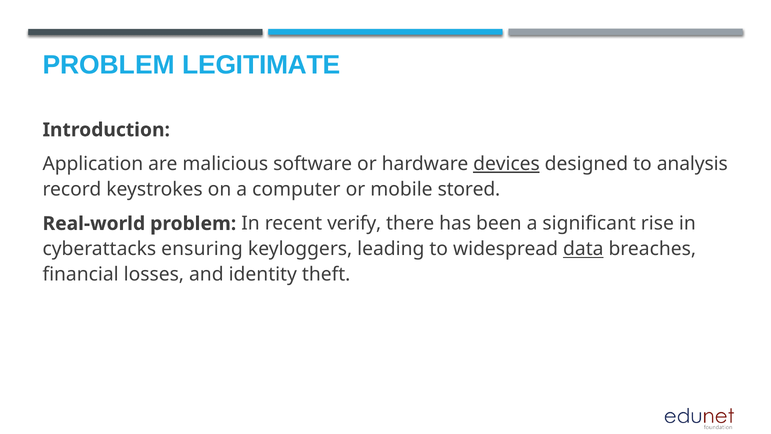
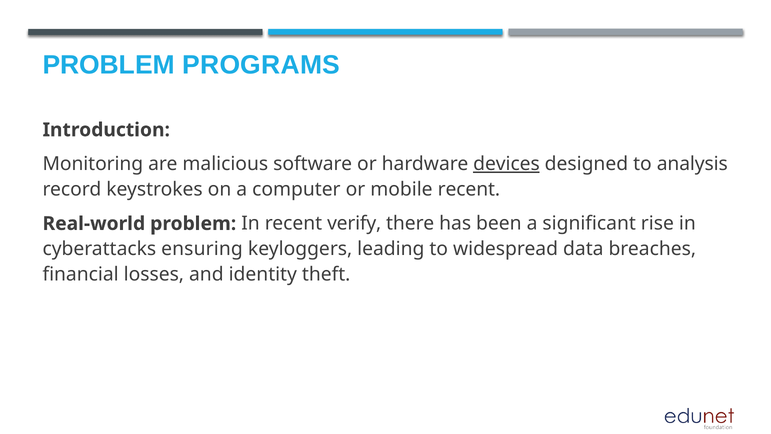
LEGITIMATE: LEGITIMATE -> PROGRAMS (261, 65)
Application: Application -> Monitoring (93, 164)
mobile stored: stored -> recent (469, 189)
data underline: present -> none (583, 249)
